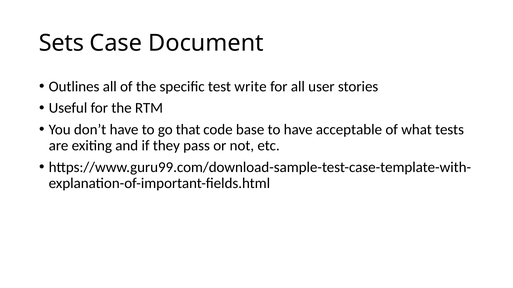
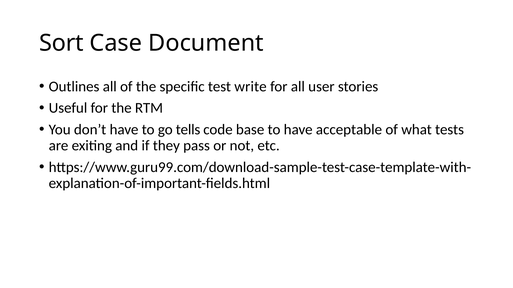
Sets: Sets -> Sort (61, 43)
that: that -> tells (188, 130)
